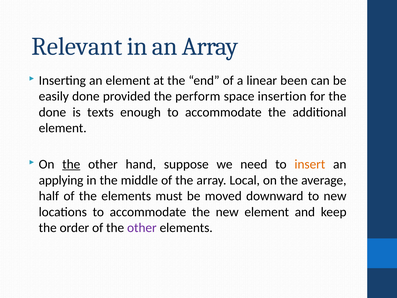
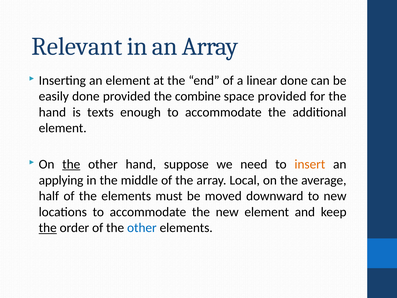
linear been: been -> done (294, 80)
perform: perform -> combine (198, 96)
space insertion: insertion -> provided (282, 96)
done: done -> hand (52, 112)
the underline: none -> present (48, 228)
other colour: purple -> blue (142, 228)
